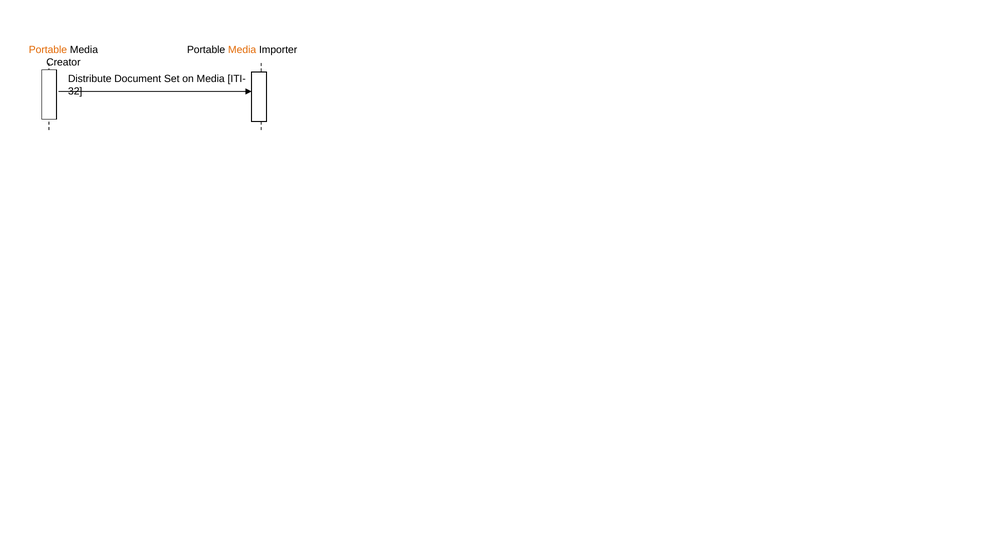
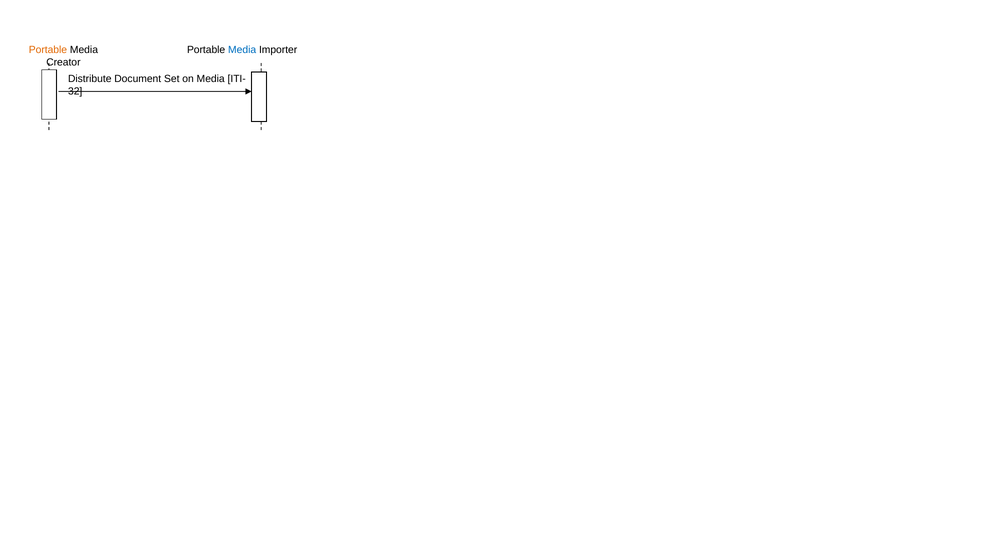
Media colour: orange -> blue (242, 50)
